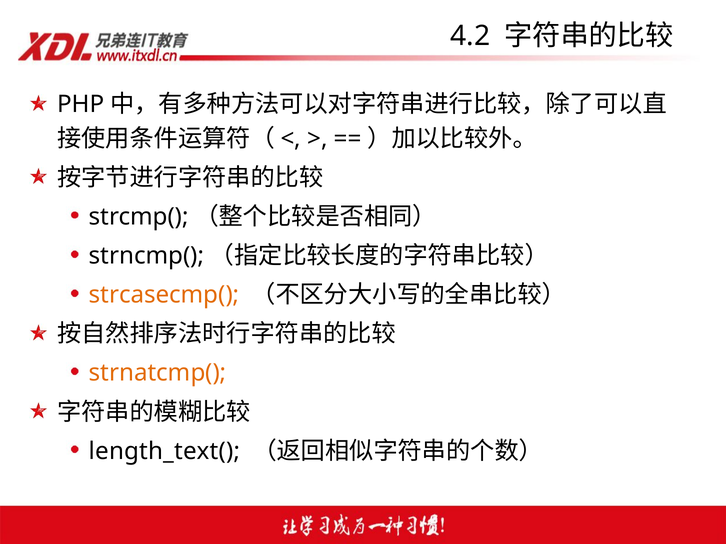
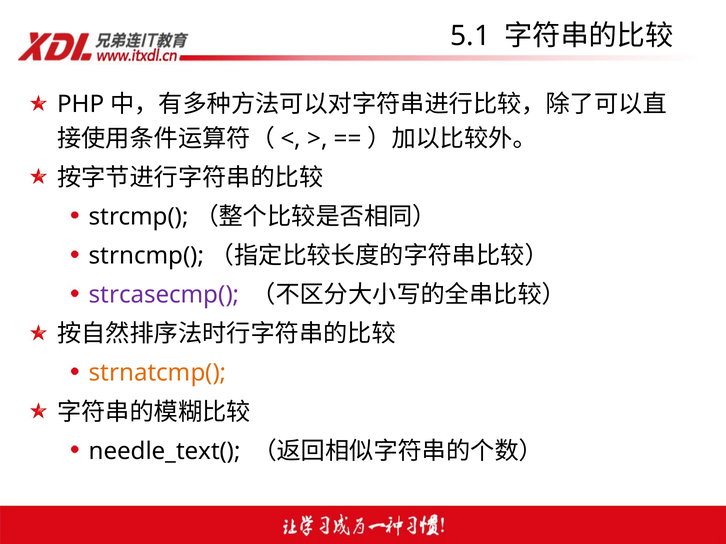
4.2: 4.2 -> 5.1 (470, 36)
strcasecmp( colour: orange -> purple (164, 295)
length_text(: length_text( -> needle_text( (165, 452)
